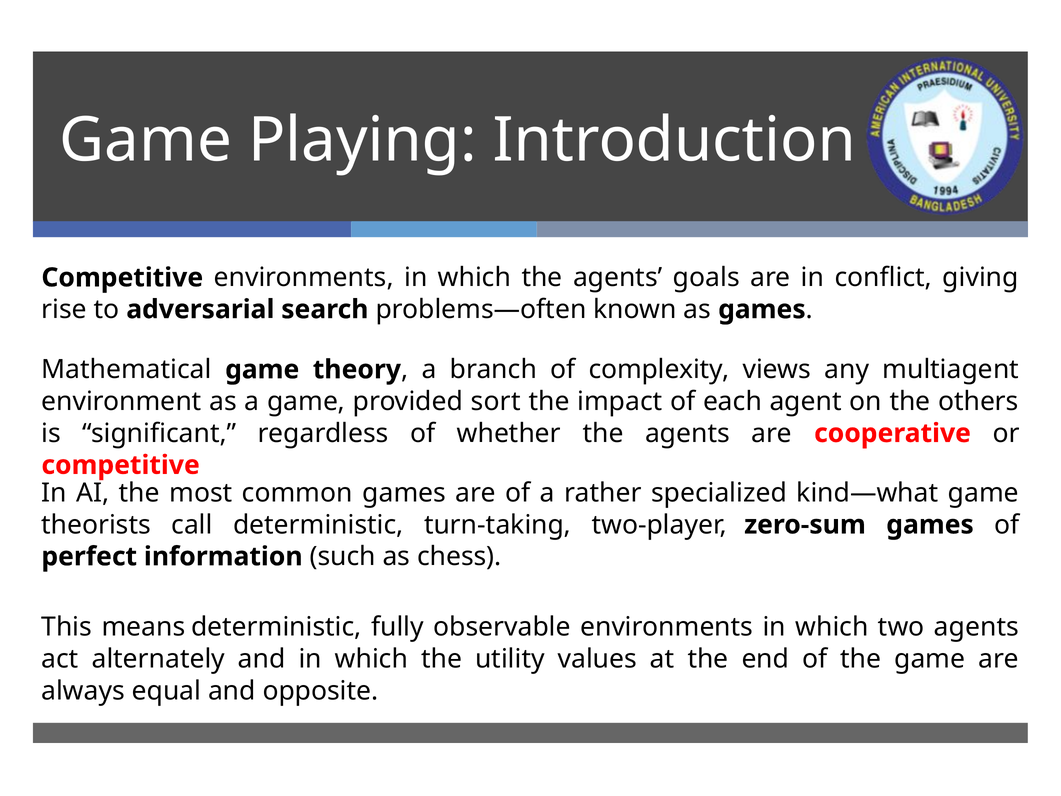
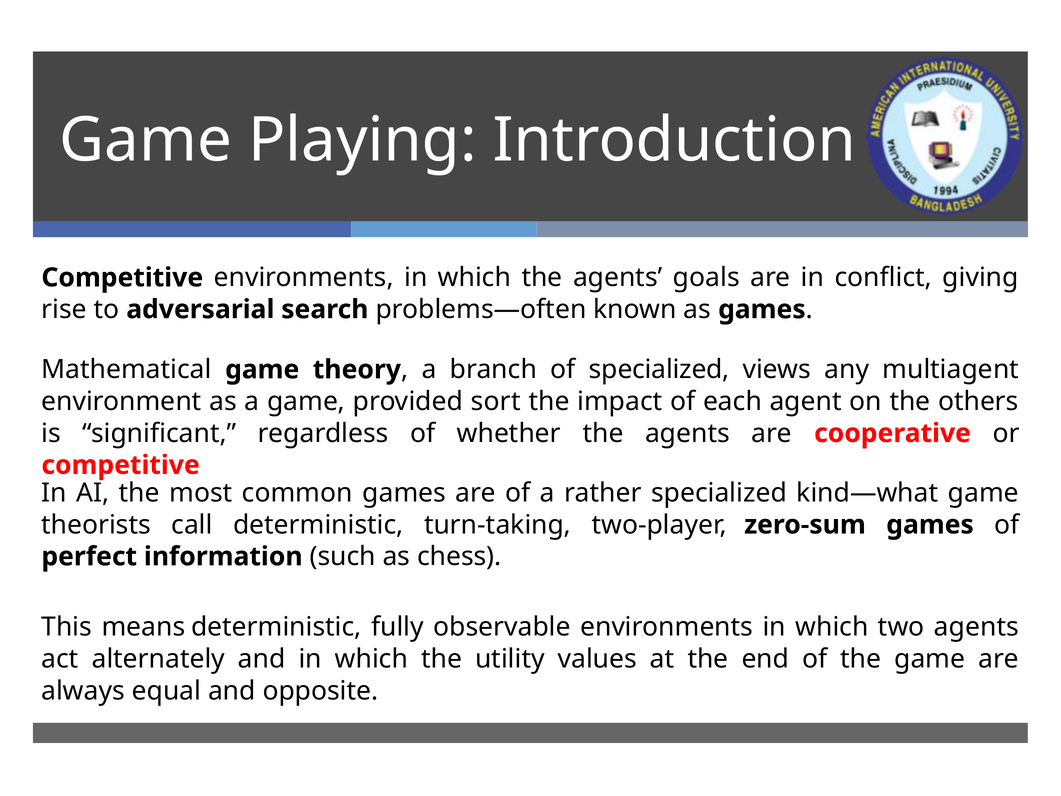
of complexity: complexity -> specialized (659, 369)
